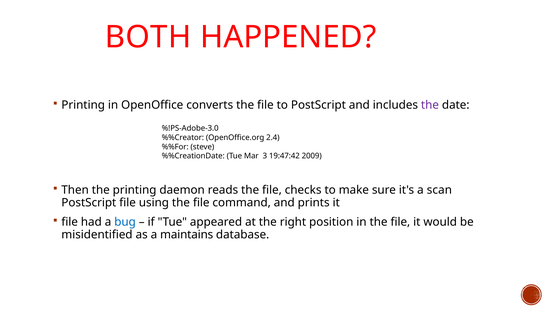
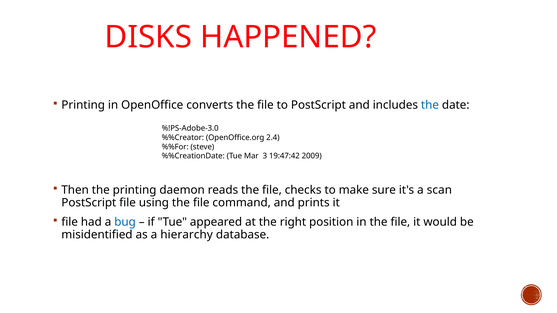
BOTH: BOTH -> DISKS (148, 37)
the colour: purple -> blue (430, 105)
maintains: maintains -> hierarchy (187, 235)
